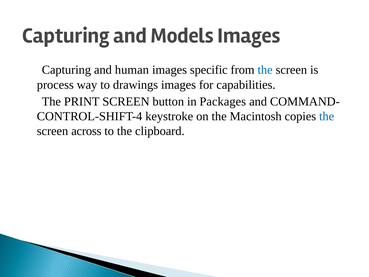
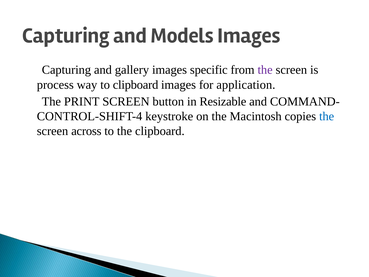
human: human -> gallery (132, 70)
the colour: blue -> purple (265, 70)
to drawings: drawings -> clipboard (136, 85)
capabilities: capabilities -> application (246, 85)
Packages: Packages -> Resizable (223, 101)
